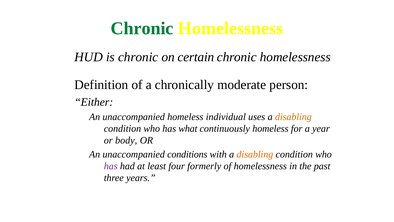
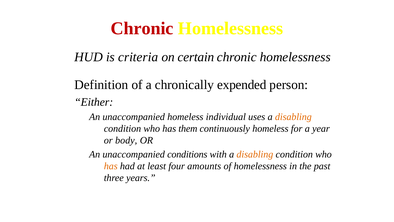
Chronic colour: green -> red (142, 28)
is chronic: chronic -> criteria (138, 57)
moderate: moderate -> expended (242, 85)
what: what -> them (188, 128)
has colour: purple -> orange (111, 166)
formerly: formerly -> amounts (204, 166)
